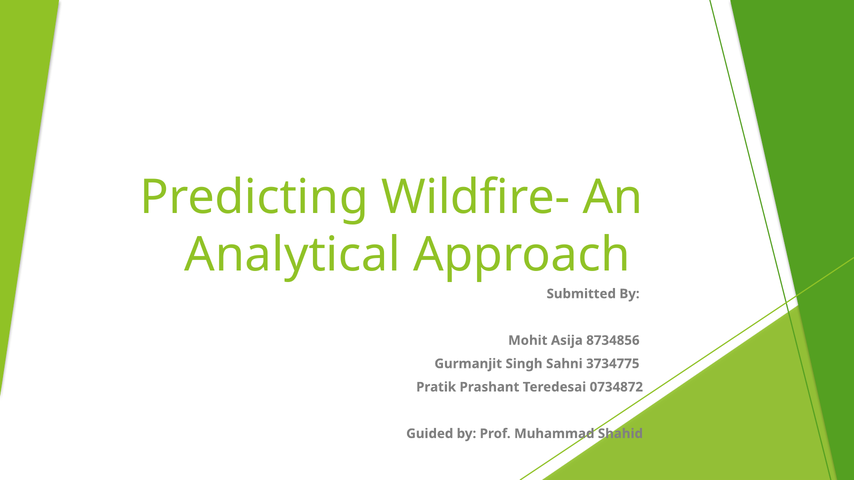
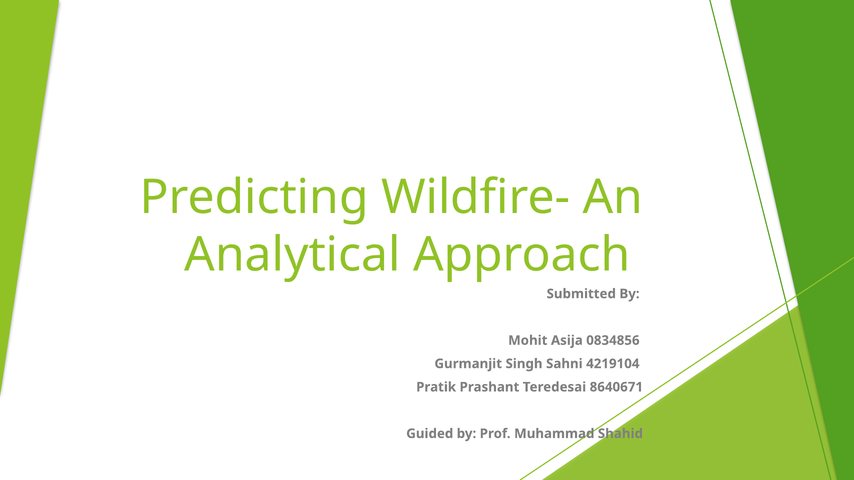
8734856: 8734856 -> 0834856 (613, 341)
3734775: 3734775 -> 4219104 (613, 364)
0734872: 0734872 -> 8640671 (616, 387)
